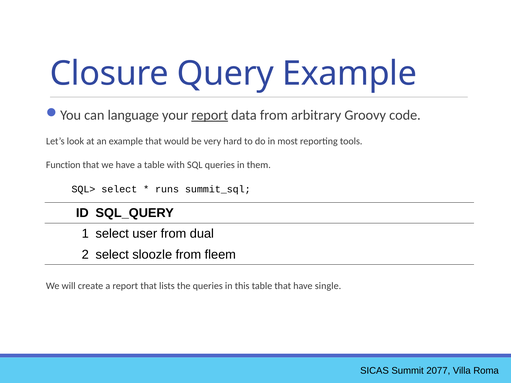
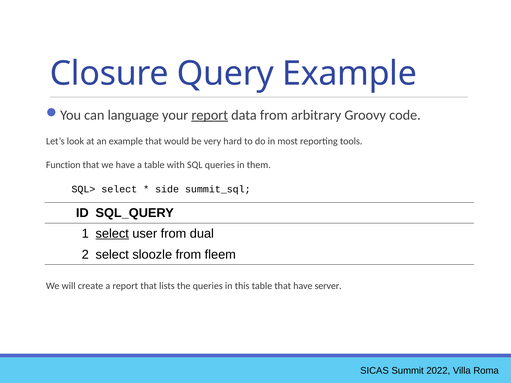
runs: runs -> side (167, 189)
select underline: none -> present (112, 234)
single: single -> server (328, 286)
2077: 2077 -> 2022 (438, 371)
